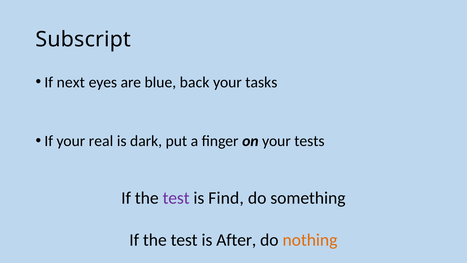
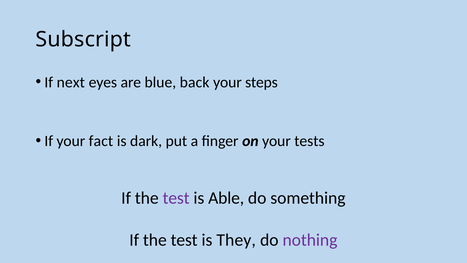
tasks: tasks -> steps (261, 82)
real: real -> fact (101, 141)
Find: Find -> Able (226, 198)
After: After -> They (236, 240)
nothing colour: orange -> purple (310, 240)
